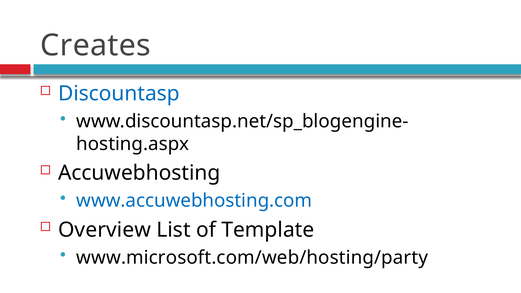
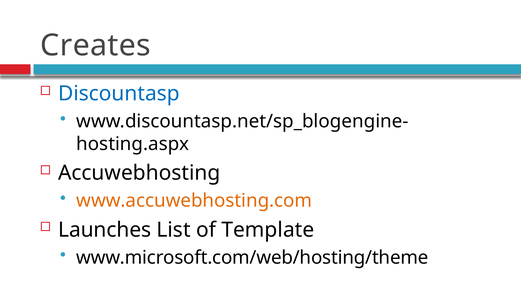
www.accuwebhosting.com colour: blue -> orange (194, 201)
Overview: Overview -> Launches (105, 230)
www.microsoft.com/web/hosting/party: www.microsoft.com/web/hosting/party -> www.microsoft.com/web/hosting/theme (252, 258)
